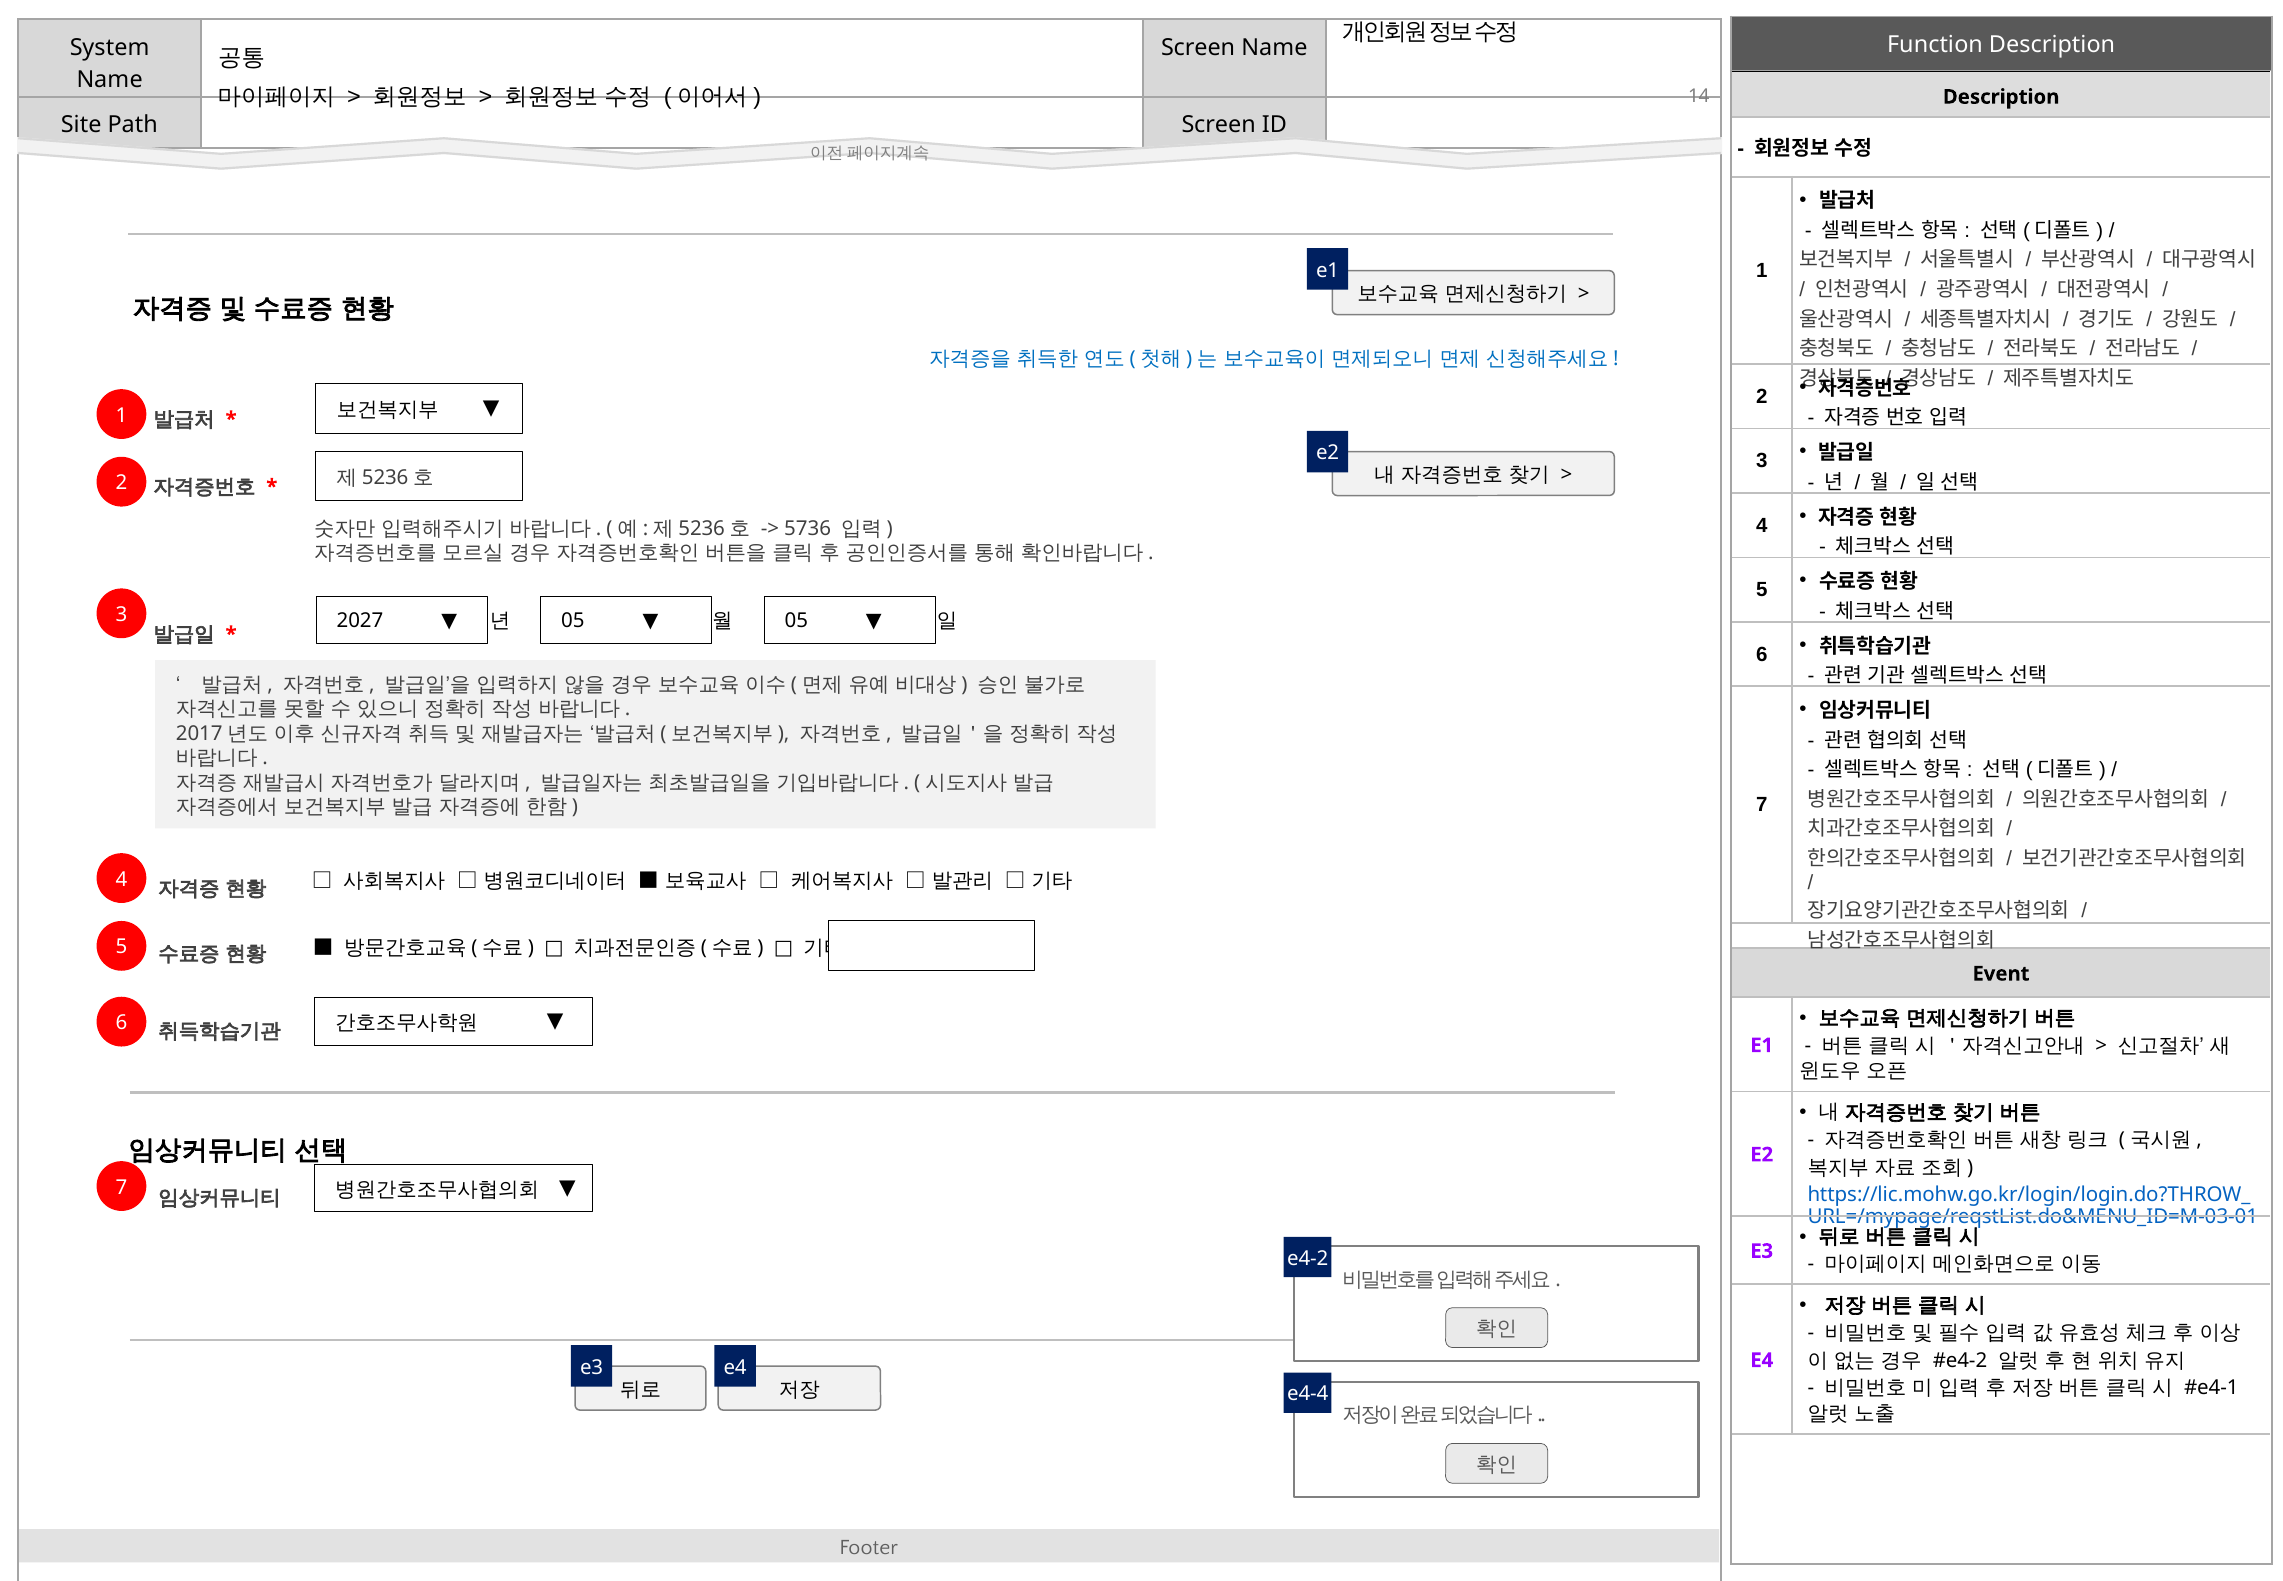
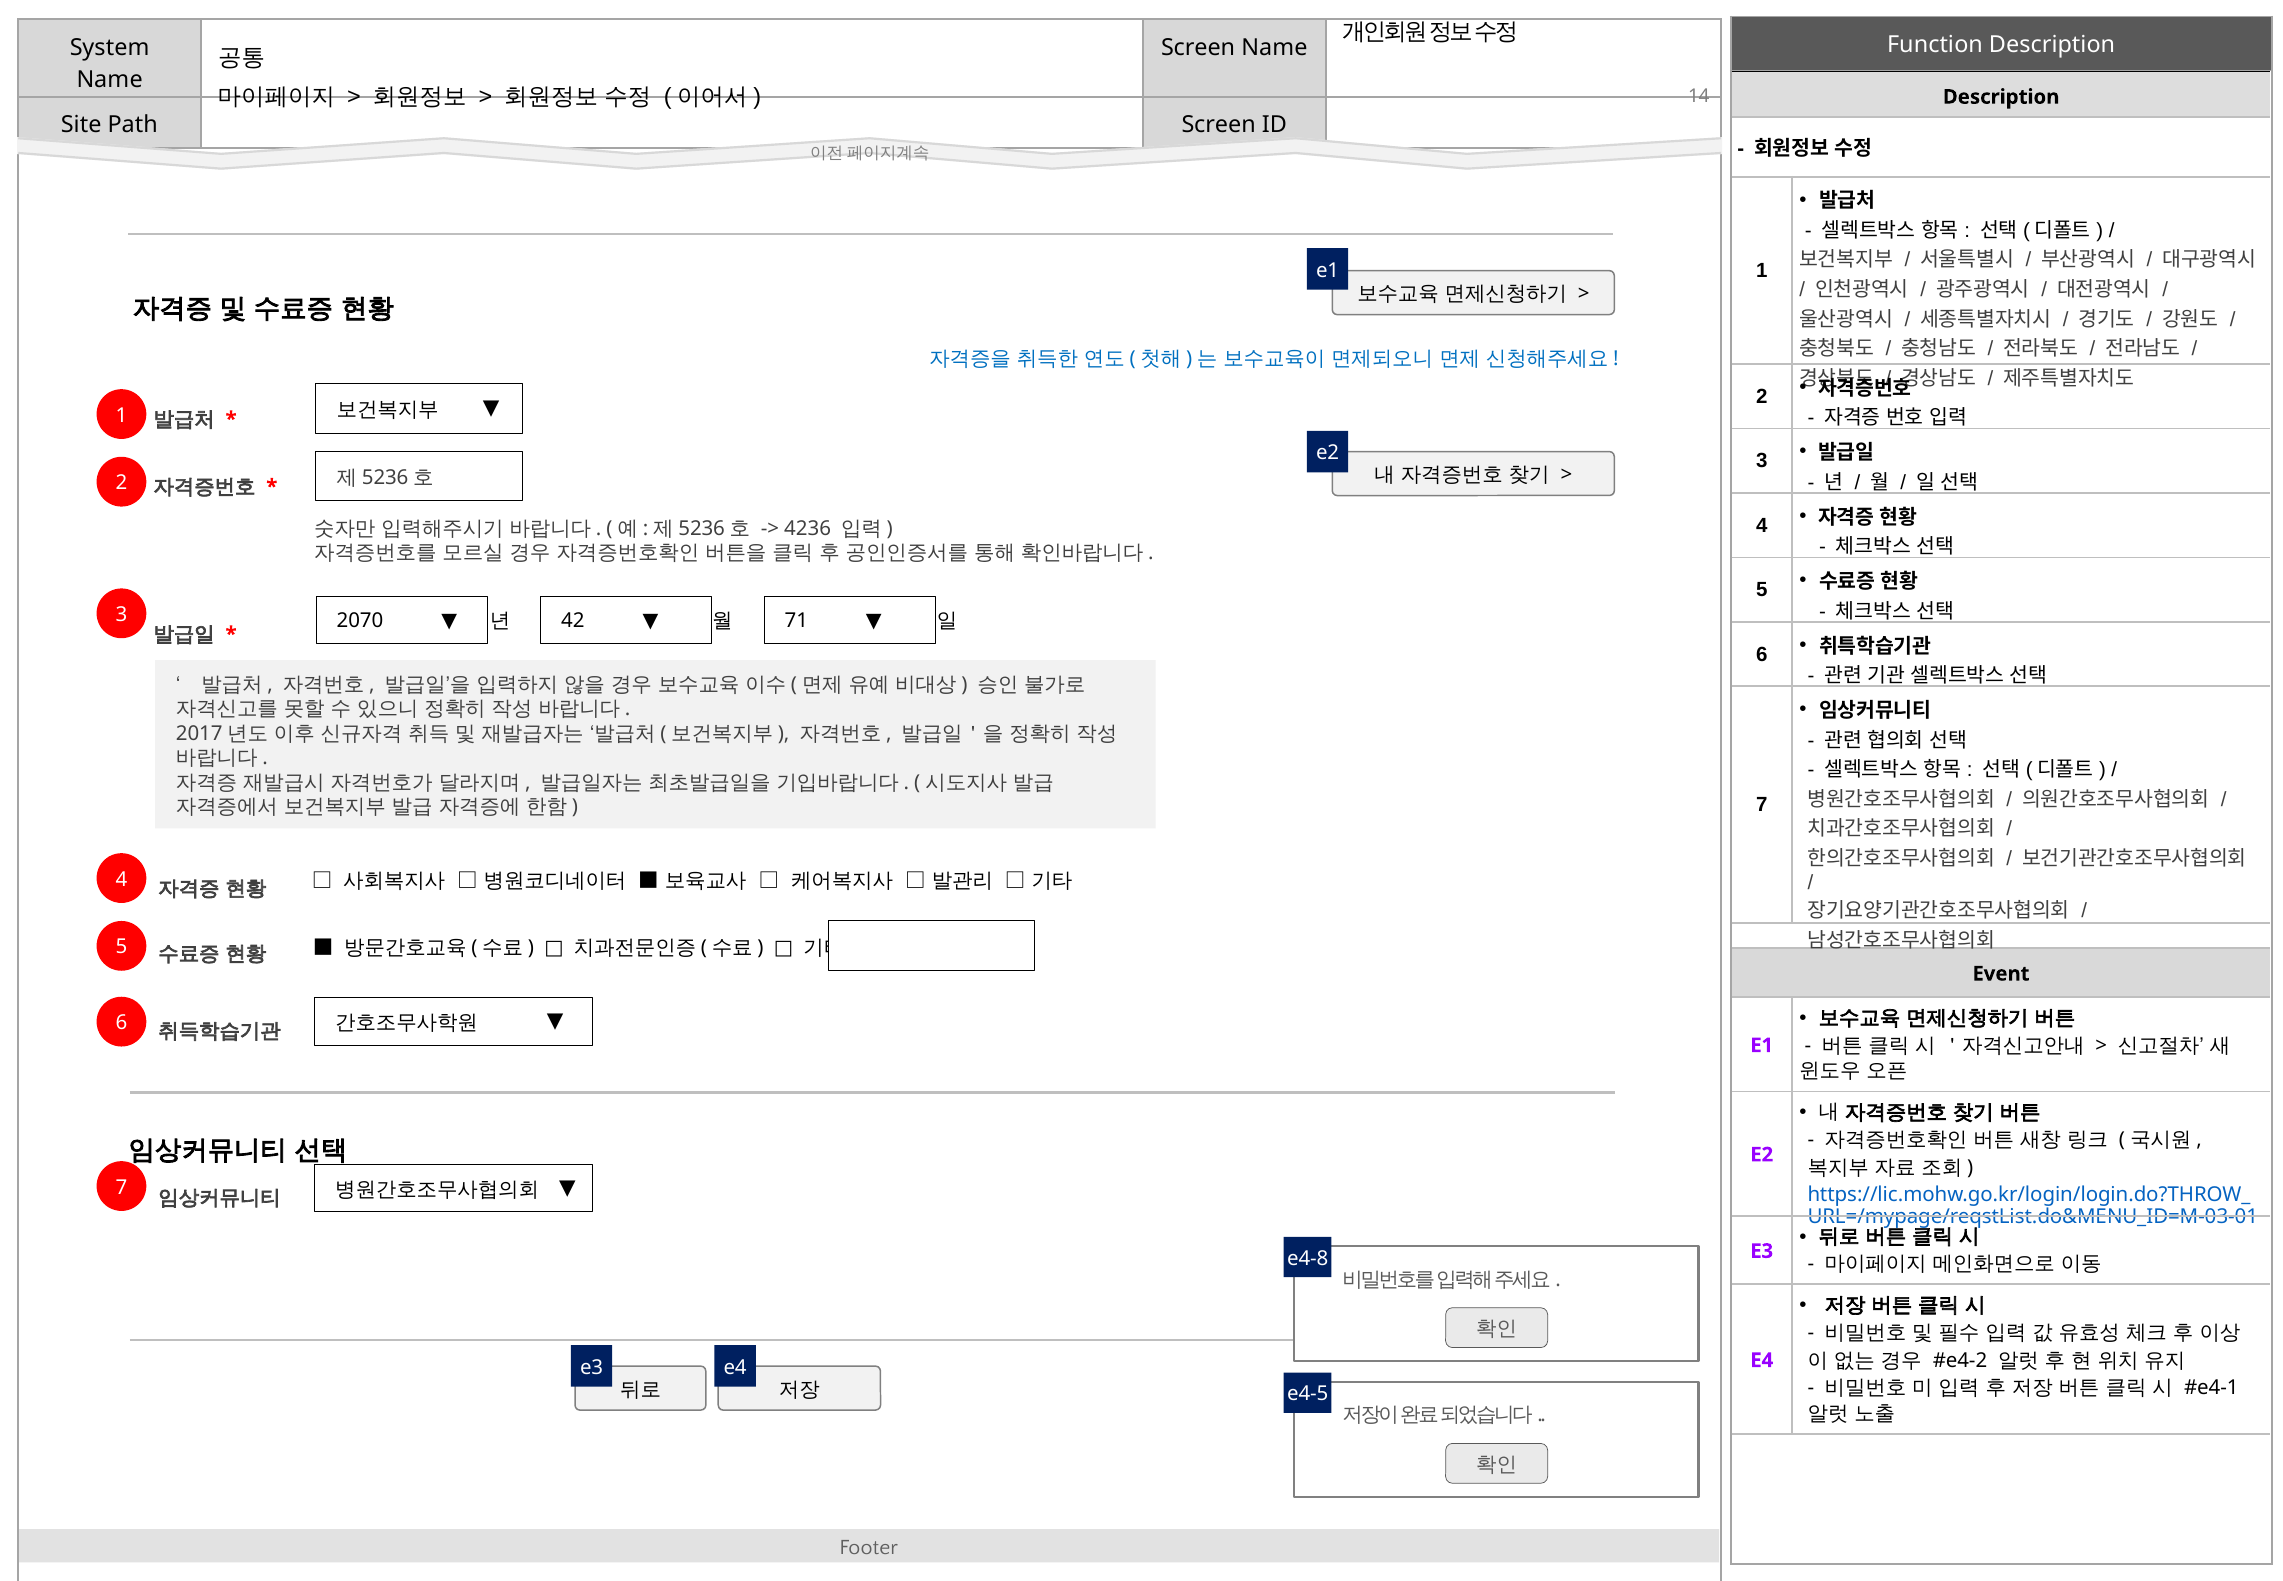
5736: 5736 -> 4236 (808, 528)
2027: 2027 -> 2070 (360, 621)
05: 05 -> 42 (573, 621)
05: 05 -> 71 (796, 621)
e4-2: e4-2 -> e4-8 (1308, 1258)
e4-4: e4-4 -> e4-5 (1308, 1394)
